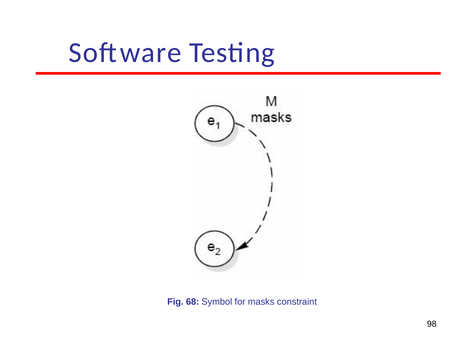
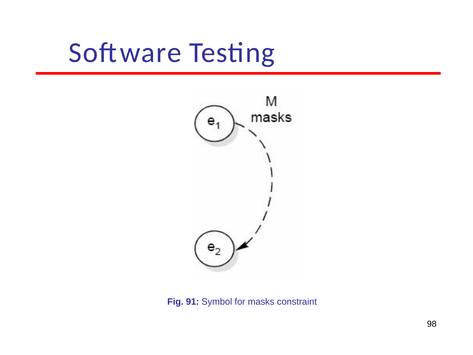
68: 68 -> 91 (193, 302)
